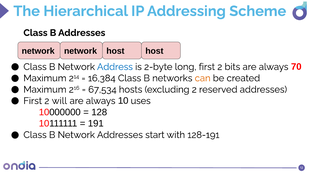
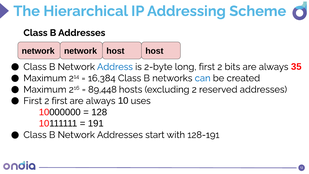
70: 70 -> 35 (296, 67)
can colour: orange -> blue (203, 78)
67,534: 67,534 -> 89,448 (102, 89)
2 will: will -> first (60, 101)
